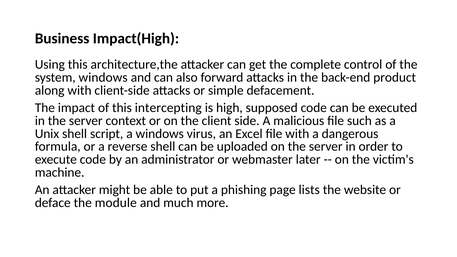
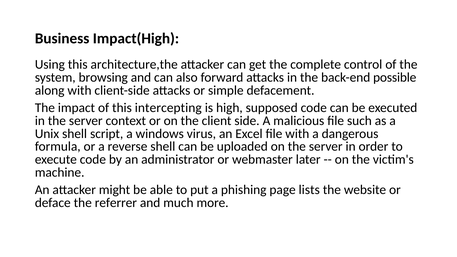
system windows: windows -> browsing (103, 77)
product: product -> possible (395, 77)
module: module -> referrer (116, 203)
